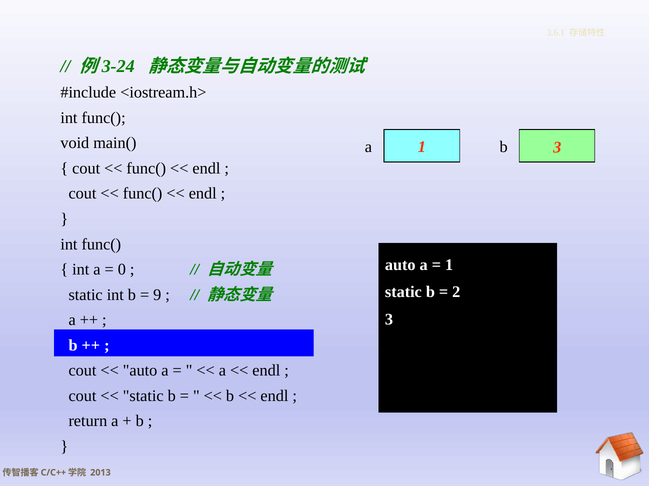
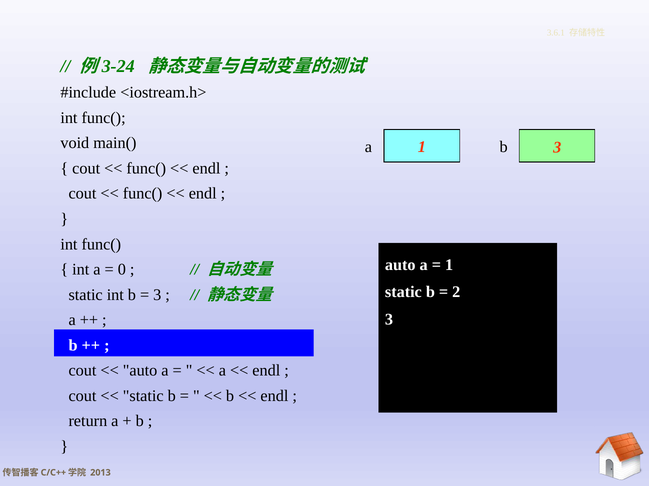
9: 9 -> 3 (157, 295)
